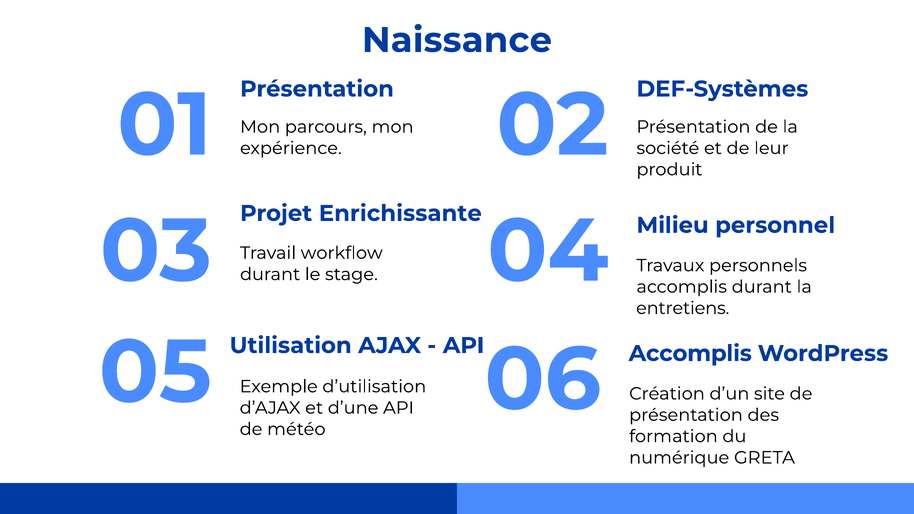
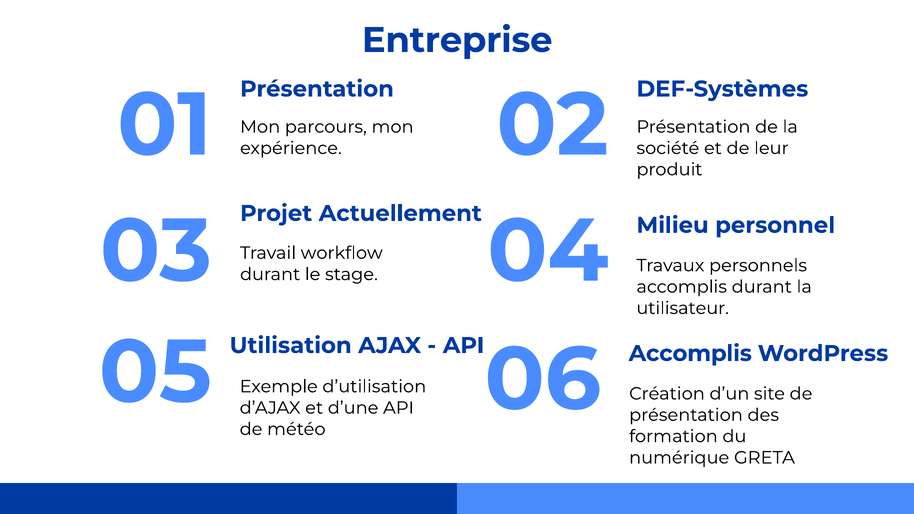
Naissance: Naissance -> Entreprise (457, 40)
Enrichissante: Enrichissante -> Actuellement (400, 213)
entretiens: entretiens -> utilisateur (683, 308)
